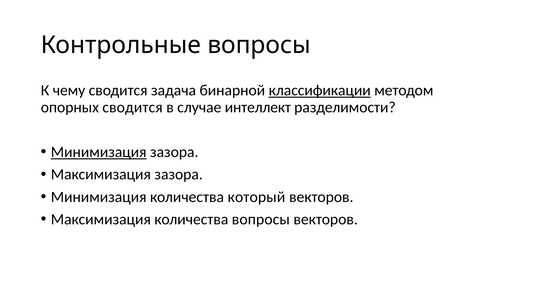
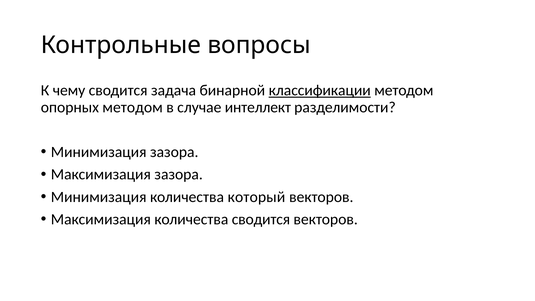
опорных сводится: сводится -> методом (133, 107)
Минимизация underline: present -> none (99, 152)
количества вопросы: вопросы -> сводится (261, 219)
